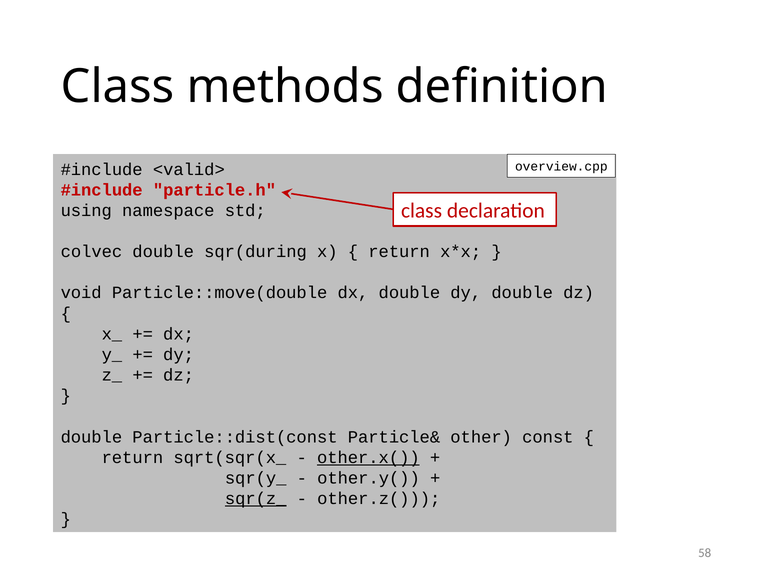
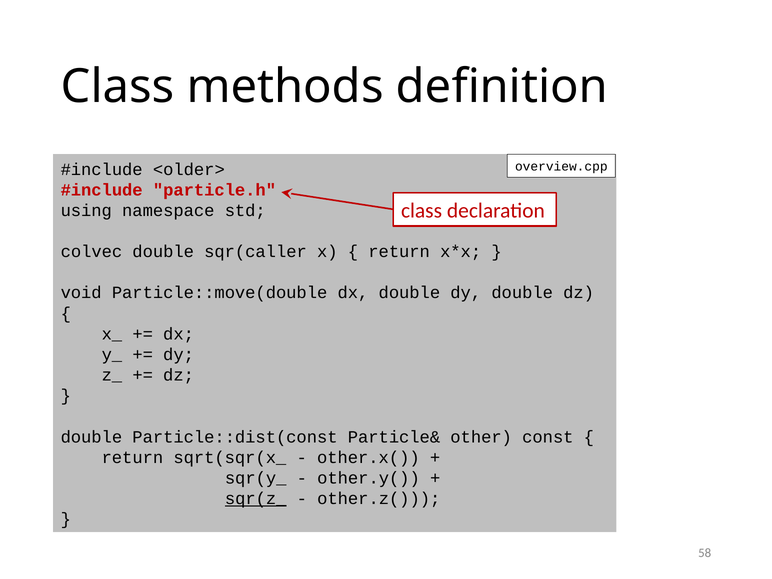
<valid>: <valid> -> <older> (189, 169)
sqr(during: sqr(during -> sqr(caller (256, 252)
other.x( underline: present -> none (368, 457)
